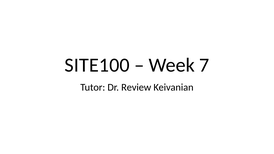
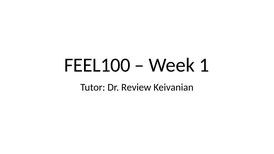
SITE100: SITE100 -> FEEL100 (97, 65)
7: 7 -> 1 (204, 65)
